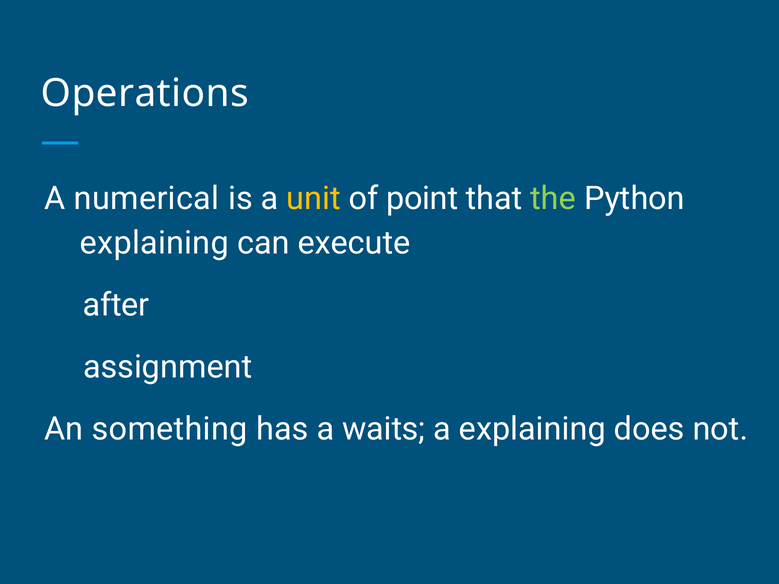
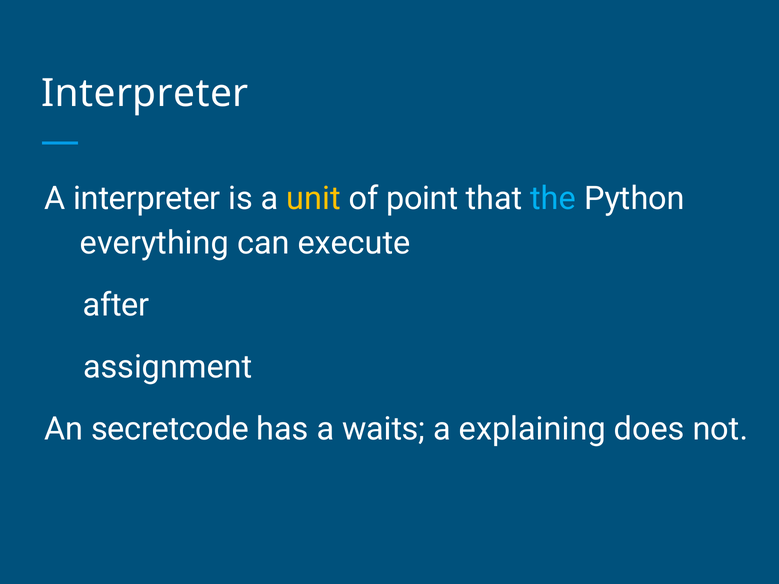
Operations: Operations -> Interpreter (145, 94)
A numerical: numerical -> interpreter (147, 198)
the colour: light green -> light blue (553, 198)
explaining: explaining -> everything (154, 243)
something: something -> secretcode (170, 429)
